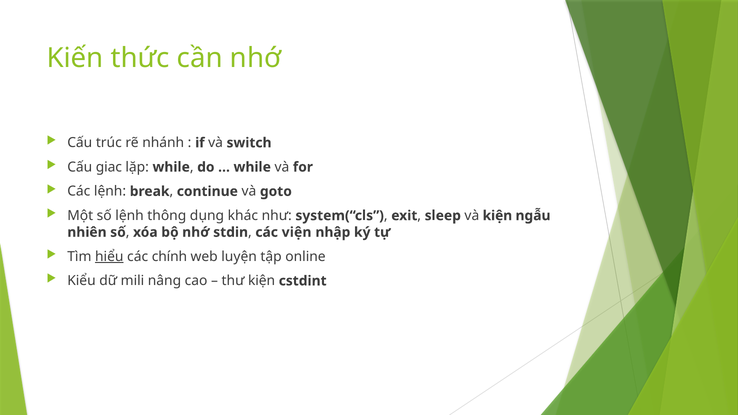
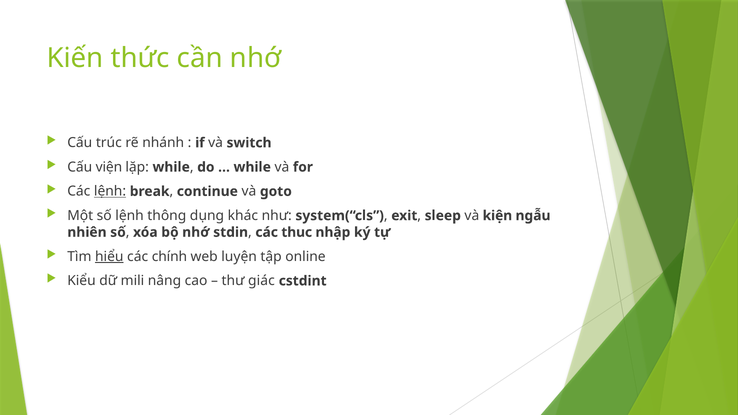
giac: giac -> viện (109, 167)
lệnh underline: none -> present (110, 191)
viện: viện -> thuc (297, 232)
thư kiện: kiện -> giác (261, 281)
